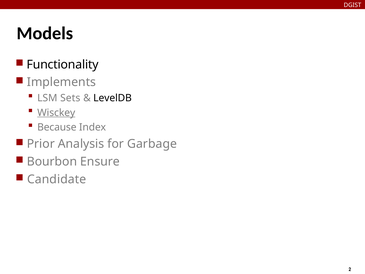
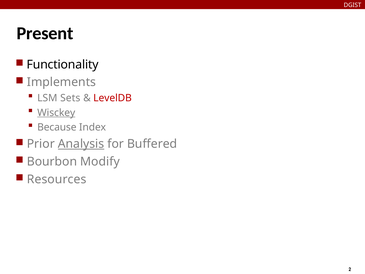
Models: Models -> Present (45, 33)
LevelDB colour: black -> red (113, 98)
Analysis underline: none -> present (81, 144)
Garbage: Garbage -> Buffered (152, 144)
Ensure: Ensure -> Modify (100, 161)
Candidate: Candidate -> Resources (57, 179)
